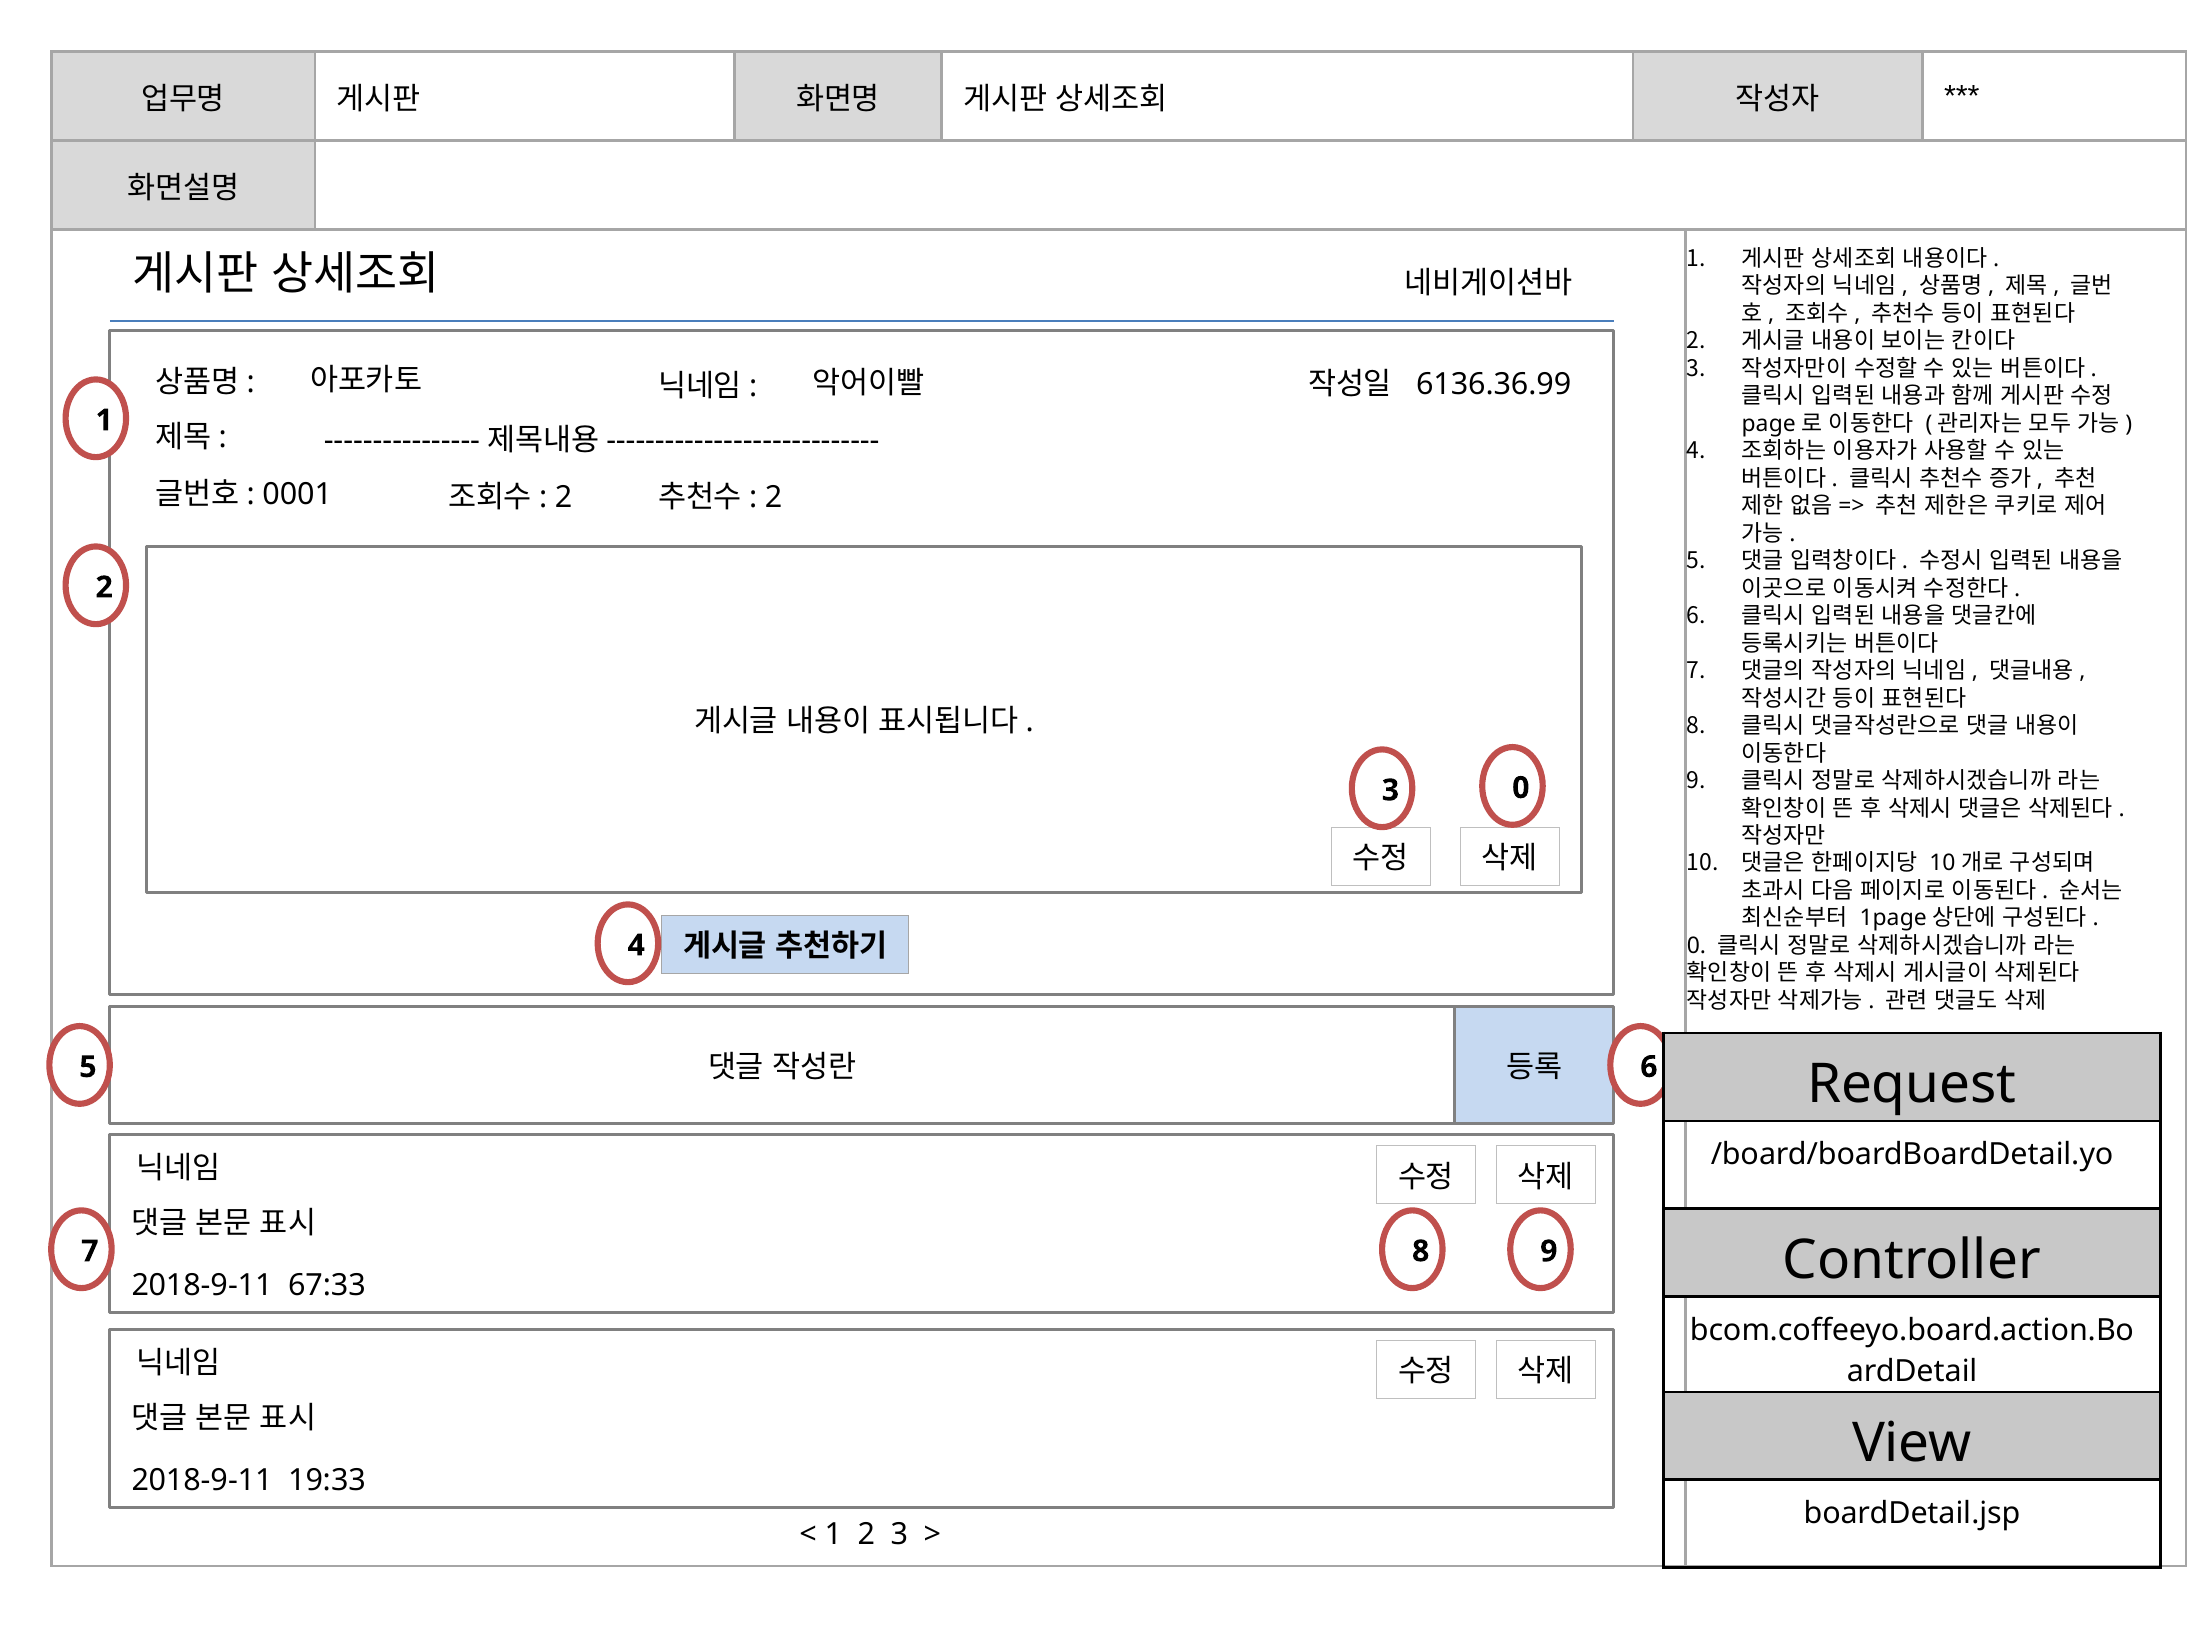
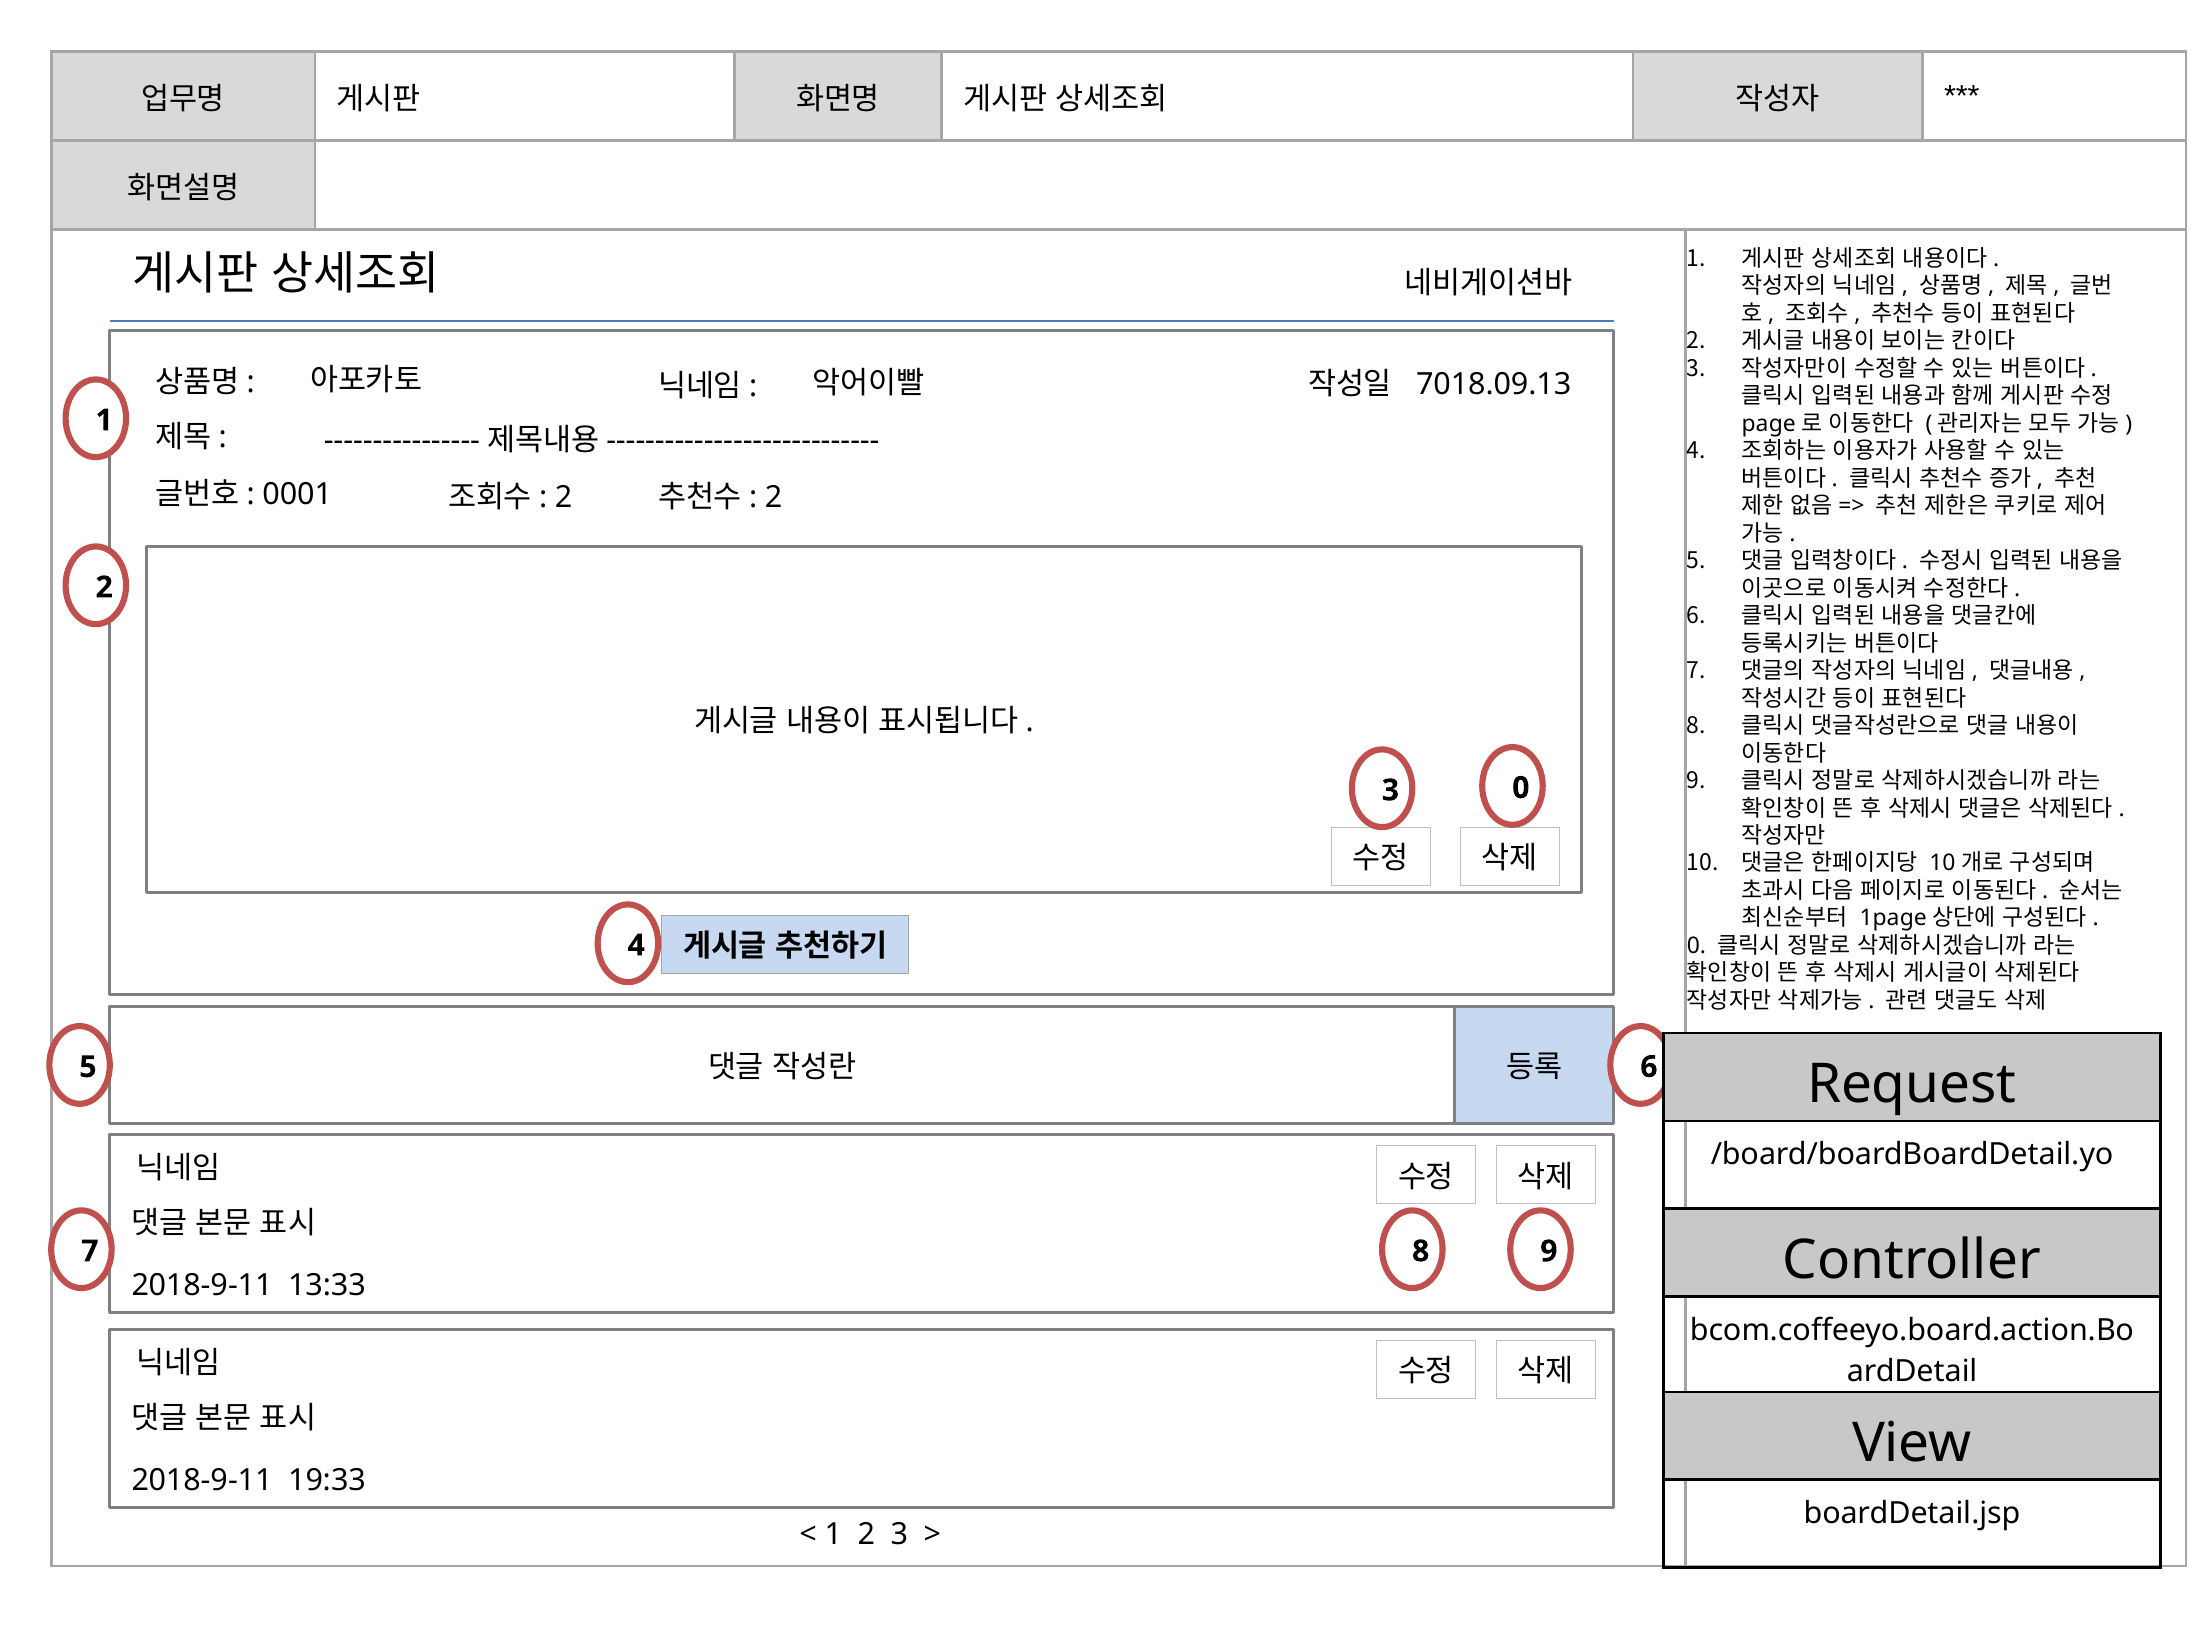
6136.36.99: 6136.36.99 -> 7018.09.13 (1494, 385)
67:33: 67:33 -> 13:33 (327, 1286)
